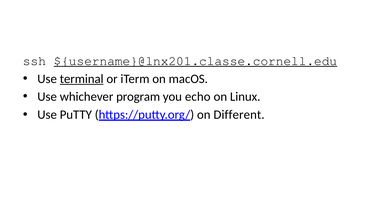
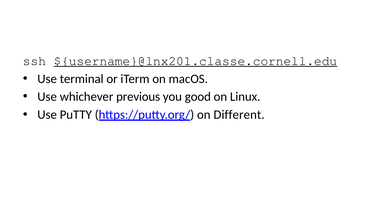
terminal underline: present -> none (82, 79)
program: program -> previous (138, 96)
echo: echo -> good (198, 96)
